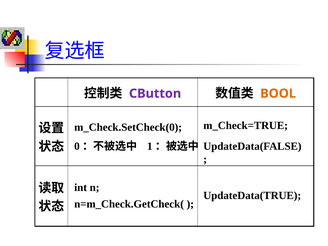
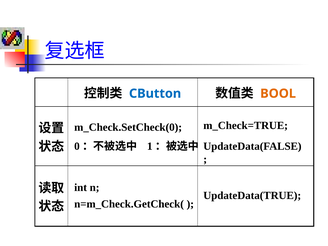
CButton colour: purple -> blue (155, 94)
